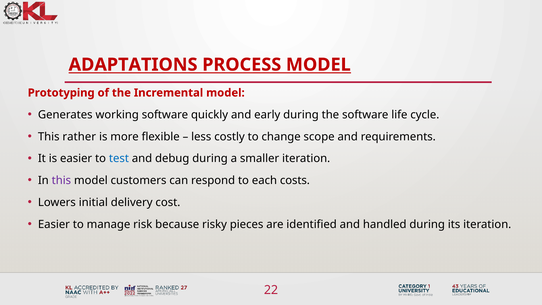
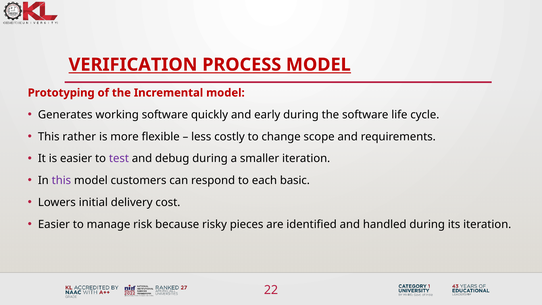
ADAPTATIONS: ADAPTATIONS -> VERIFICATION (133, 65)
test colour: blue -> purple (119, 159)
costs: costs -> basic (295, 180)
